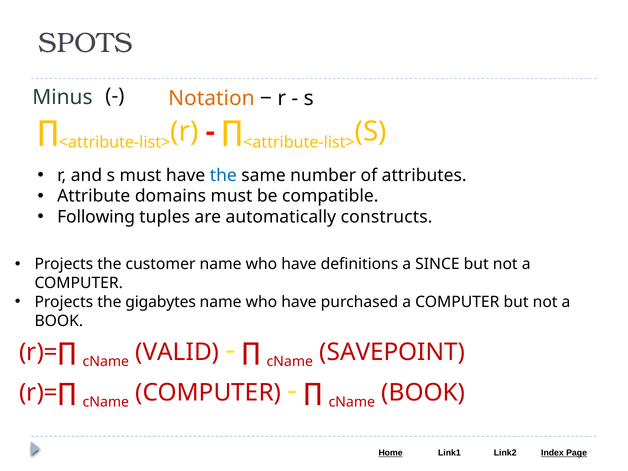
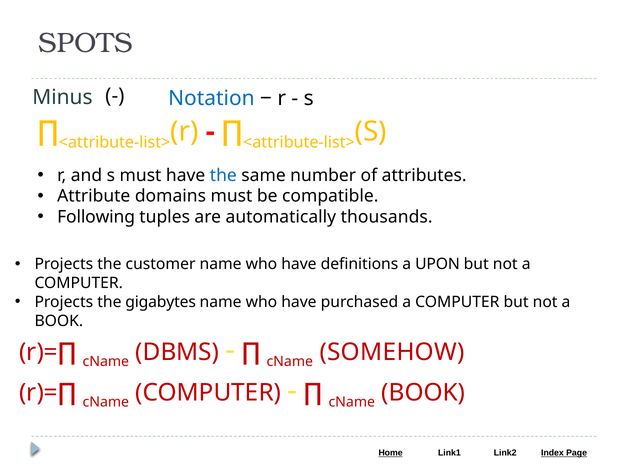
Notation colour: orange -> blue (211, 98)
constructs: constructs -> thousands (387, 217)
SINCE: SINCE -> UPON (437, 264)
VALID: VALID -> DBMS (177, 352)
SAVEPOINT: SAVEPOINT -> SOMEHOW (392, 352)
